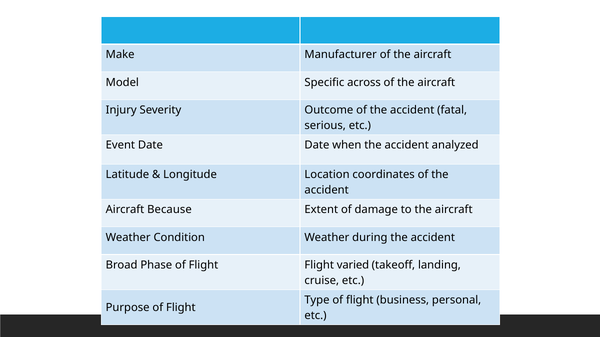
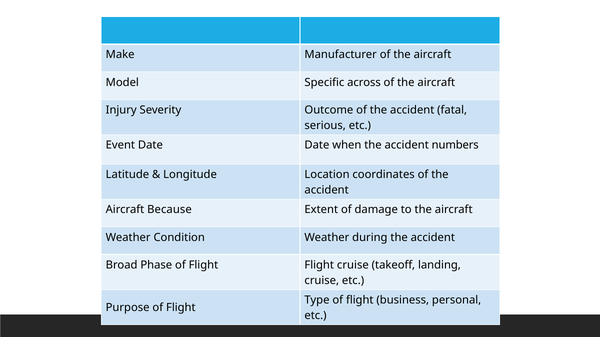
analyzed: analyzed -> numbers (455, 145)
Flight varied: varied -> cruise (353, 265)
